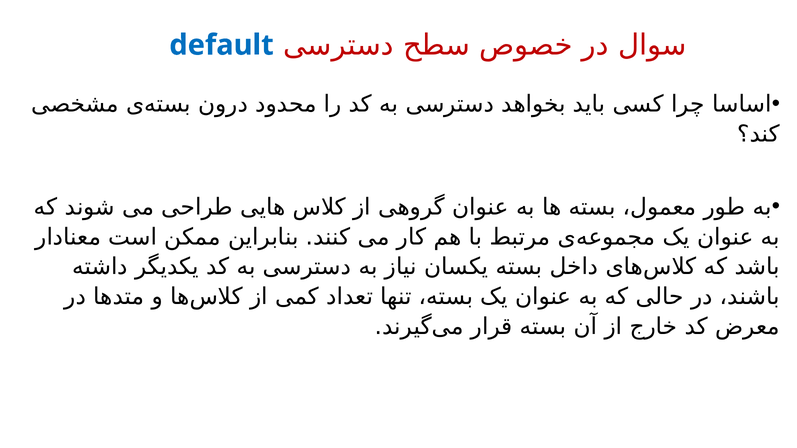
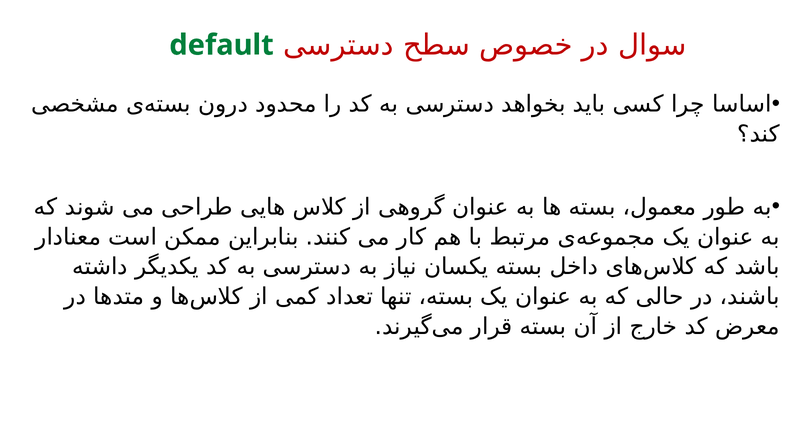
default colour: blue -> green (222, 45)
